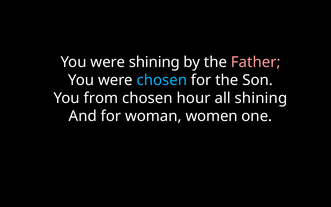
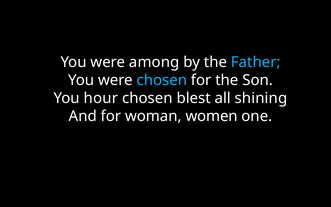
were shining: shining -> among (154, 62)
Father colour: pink -> light blue (256, 62)
from: from -> hour (101, 98)
hour: hour -> blest (194, 98)
